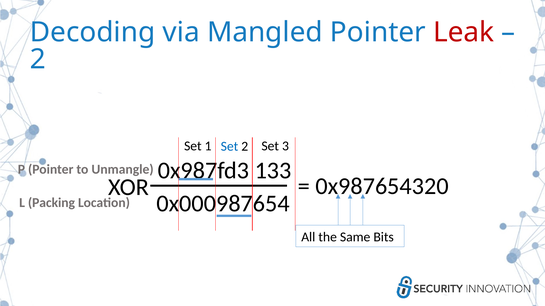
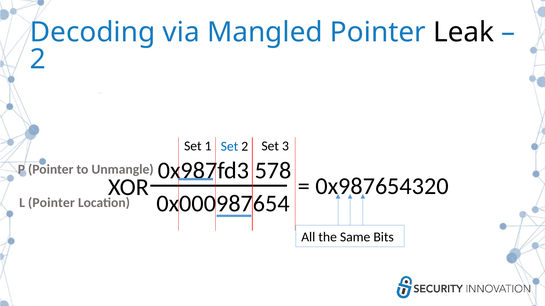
Leak colour: red -> black (464, 32)
133: 133 -> 578 (273, 171)
L Packing: Packing -> Pointer (51, 203)
